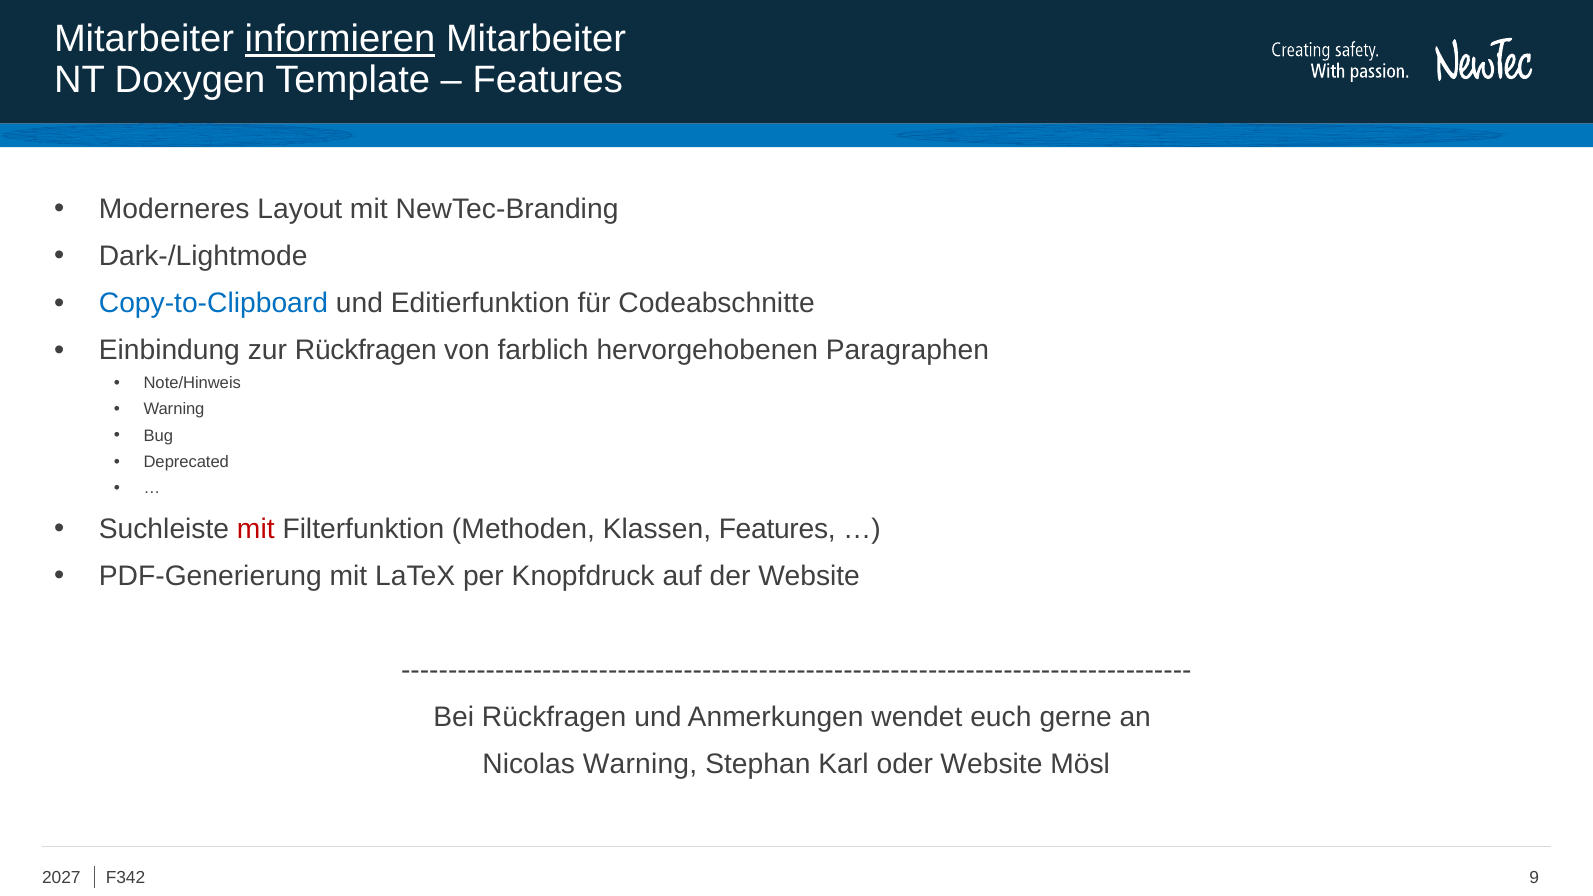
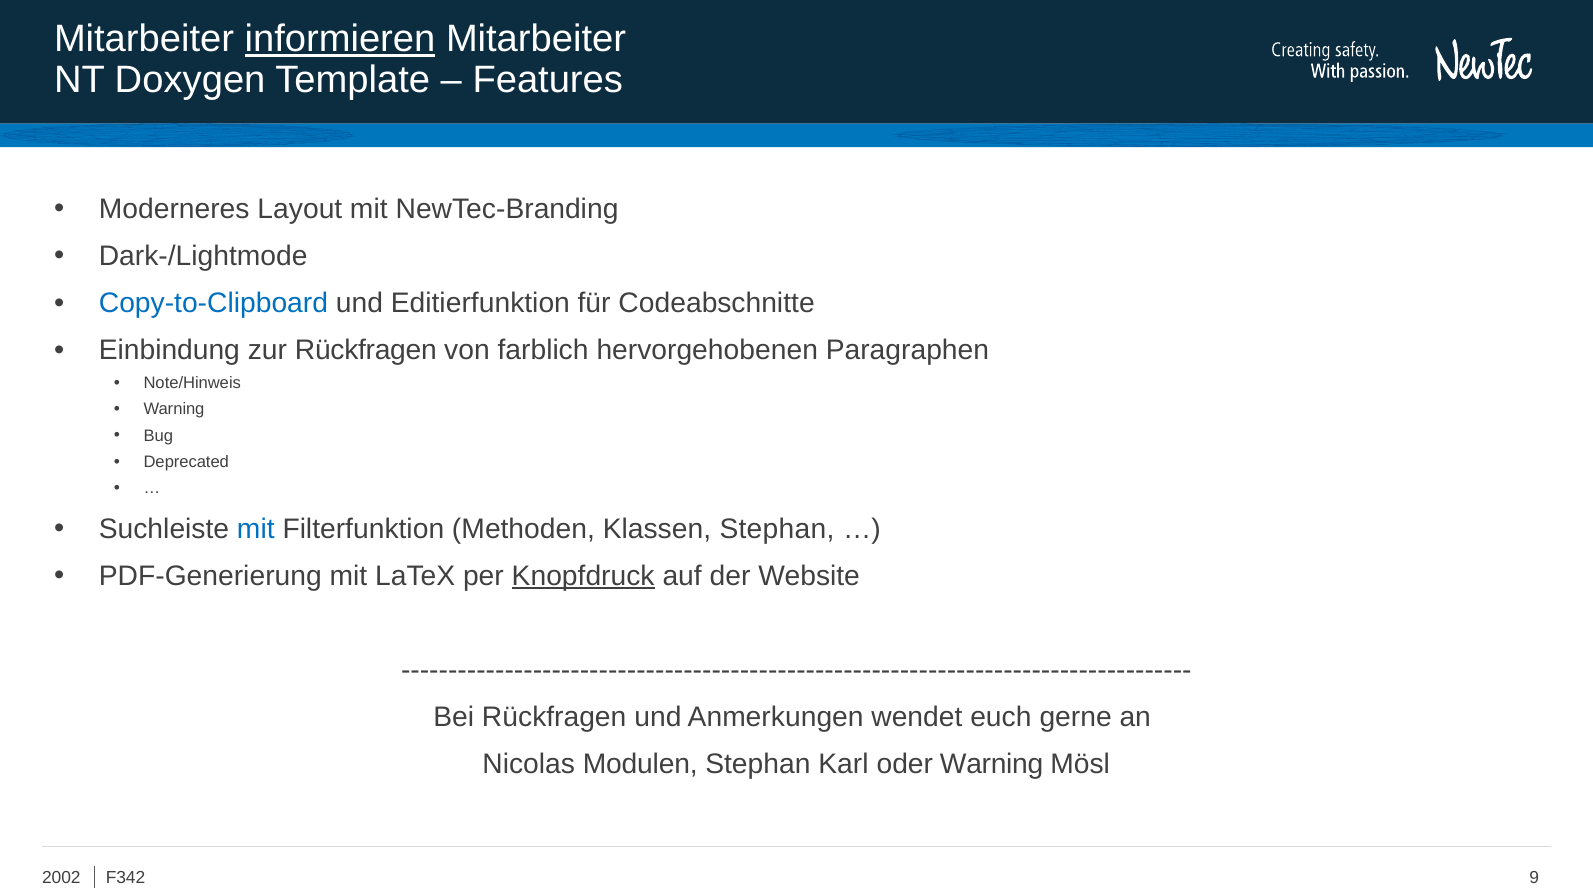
mit colour: red -> blue (256, 529)
Klassen Features: Features -> Stephan (777, 529)
Knopfdruck underline: none -> present (583, 576)
Nicolas Warning: Warning -> Modulen (640, 764)
oder Website: Website -> Warning (992, 764)
2027: 2027 -> 2002 (61, 878)
